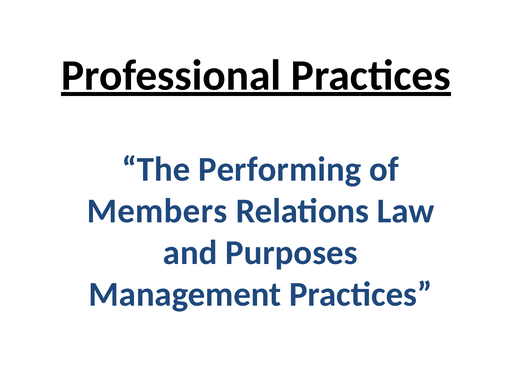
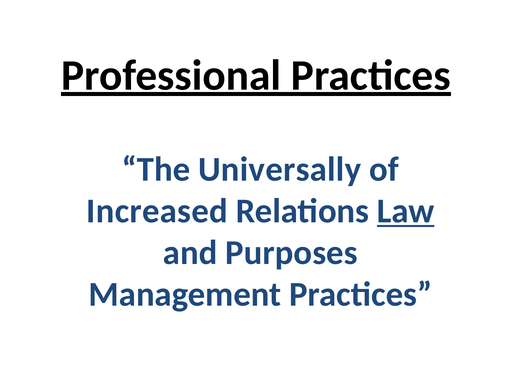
Performing: Performing -> Universally (280, 169)
Members: Members -> Increased (157, 211)
Law underline: none -> present (406, 211)
